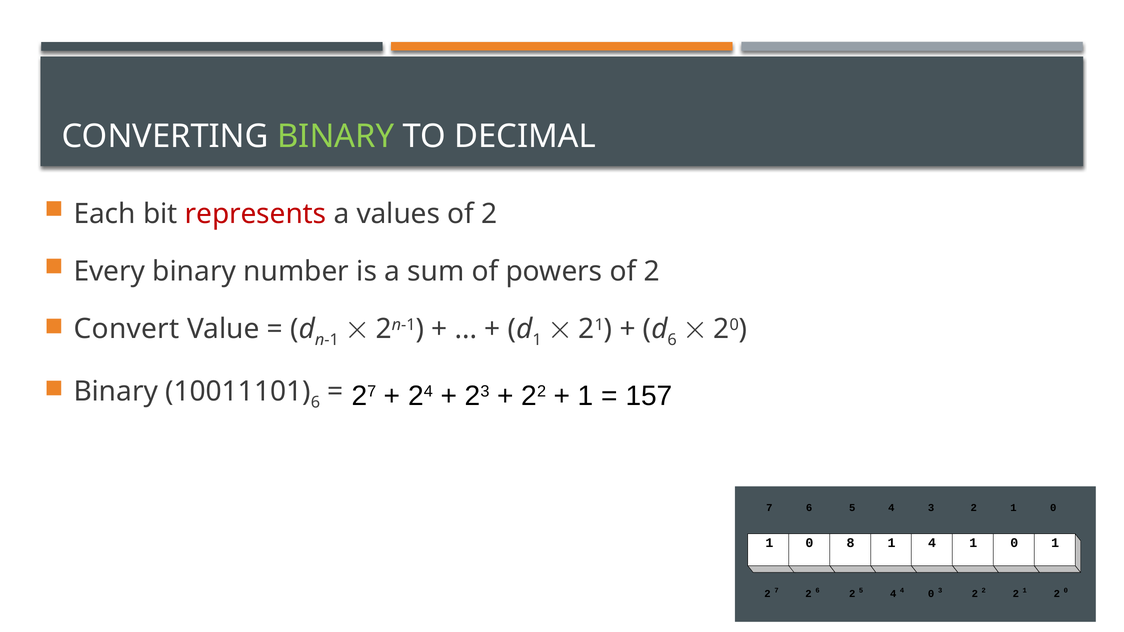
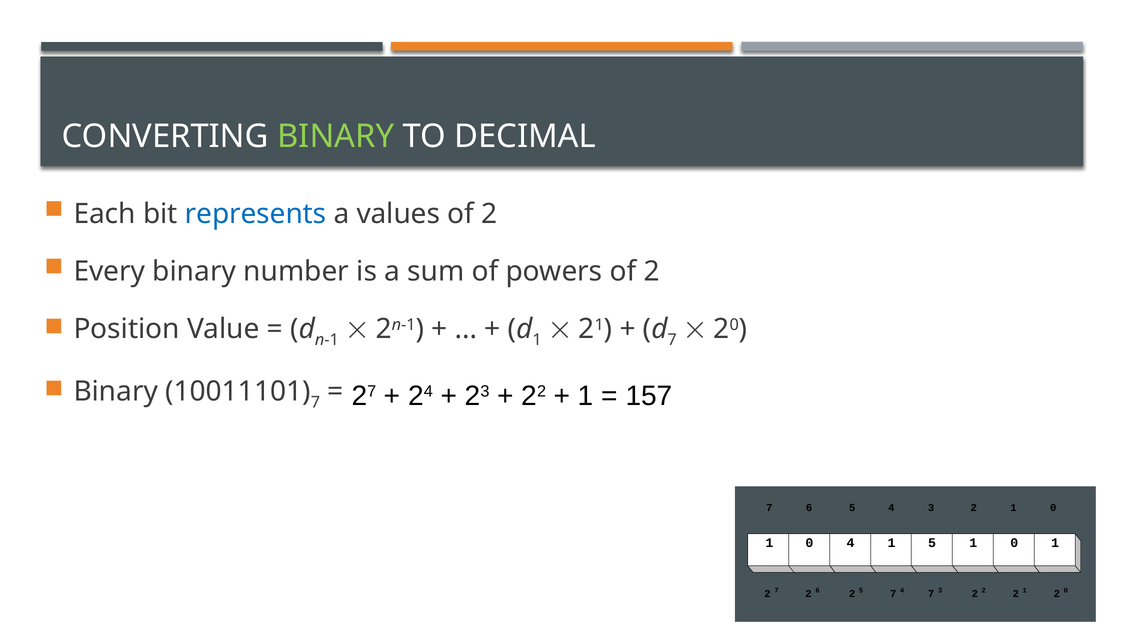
represents colour: red -> blue (256, 214)
Convert: Convert -> Position (127, 329)
6: 6 -> 7 (672, 340)
6: 6 -> 7 (315, 403)
0 8: 8 -> 4 (851, 543)
1 4: 4 -> 5 (932, 543)
5 4: 4 -> 7 (893, 594)
4 0: 0 -> 7 (931, 594)
